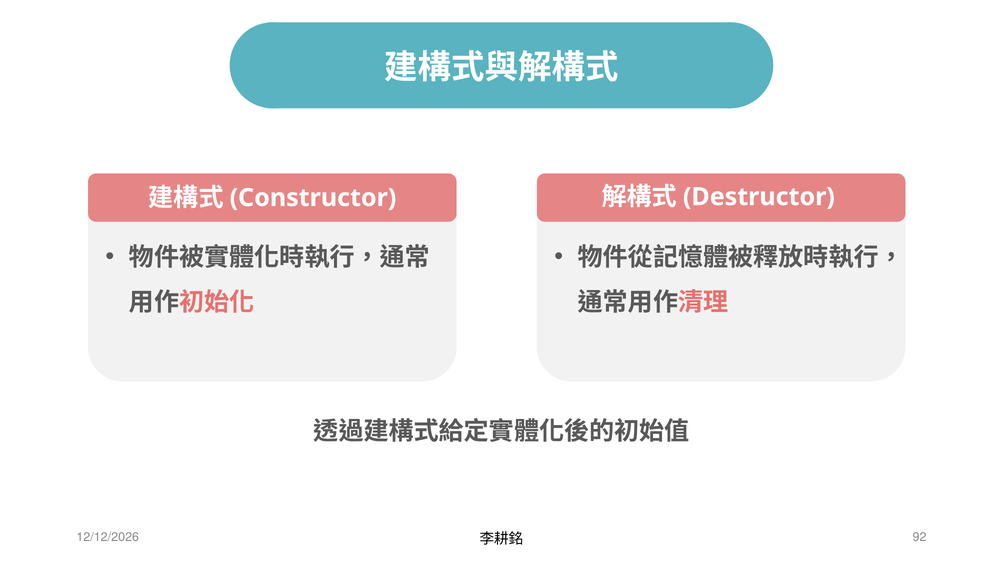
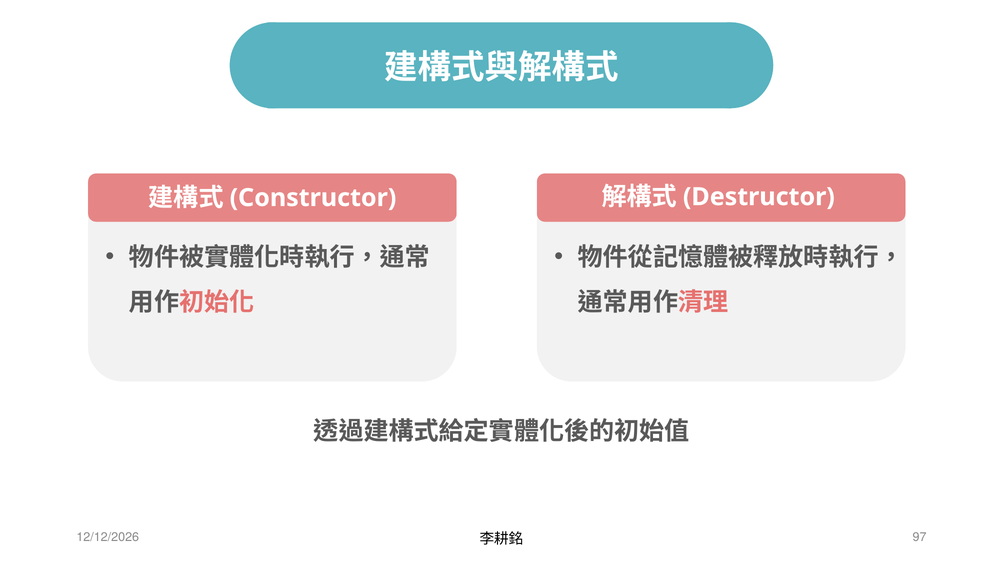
92: 92 -> 97 (920, 537)
